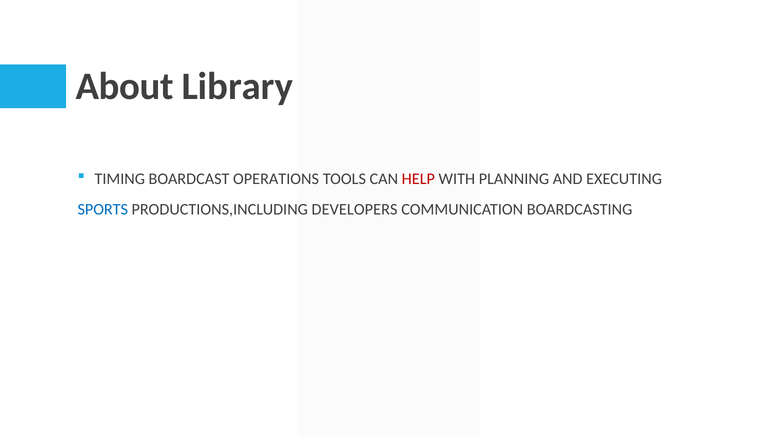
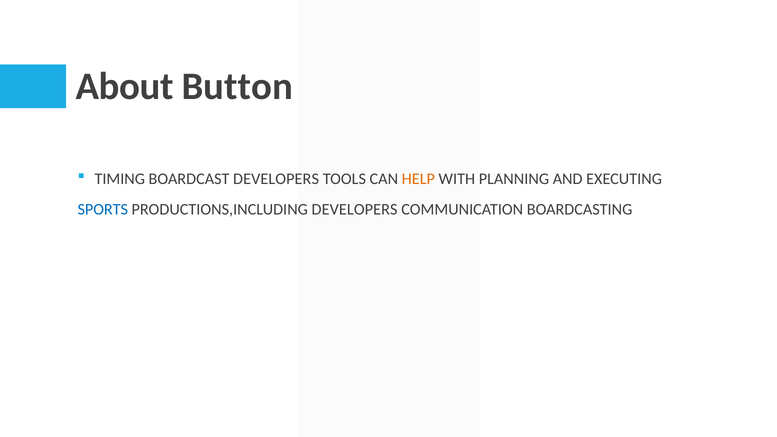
Library: Library -> Button (237, 87)
BOARDCAST OPERATIONS: OPERATIONS -> DEVELOPERS (276, 179)
HELP colour: red -> orange (418, 179)
